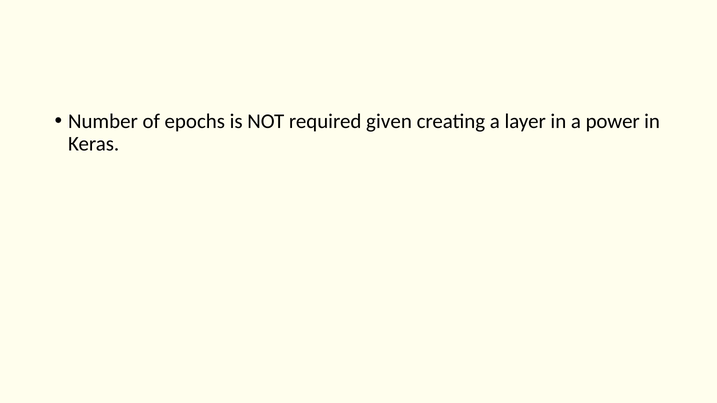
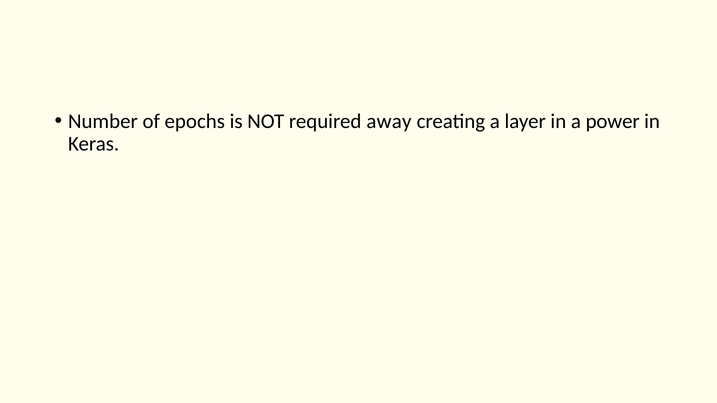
given: given -> away (389, 121)
